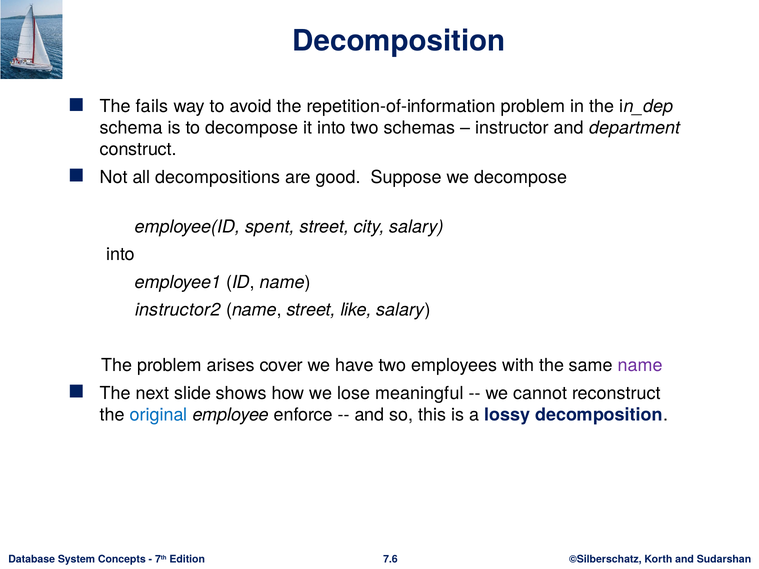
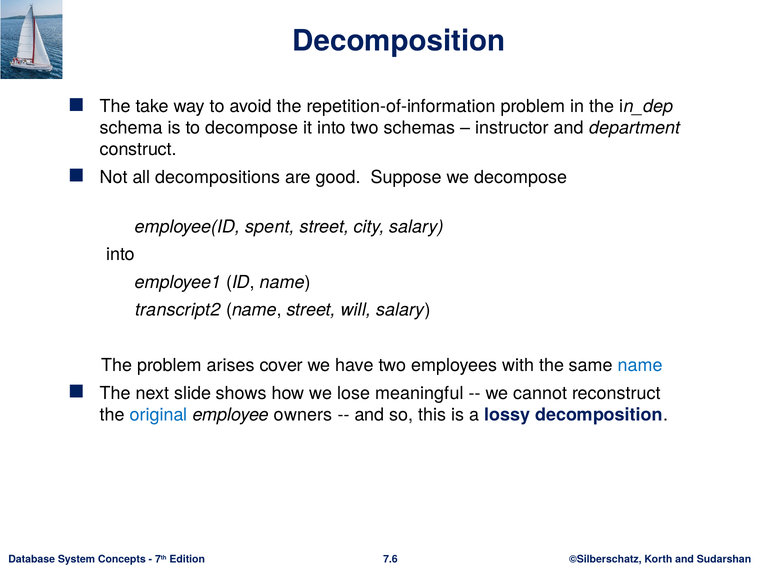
fails: fails -> take (152, 107)
instructor2: instructor2 -> transcript2 (178, 310)
like: like -> will (356, 310)
name colour: purple -> blue (640, 366)
enforce: enforce -> owners (303, 415)
